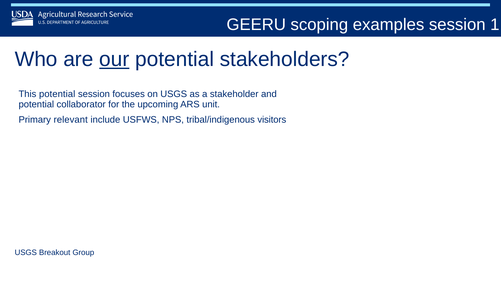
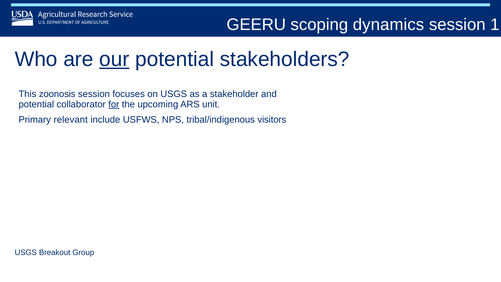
examples: examples -> dynamics (389, 25)
This potential: potential -> zoonosis (57, 94)
for underline: none -> present (114, 104)
